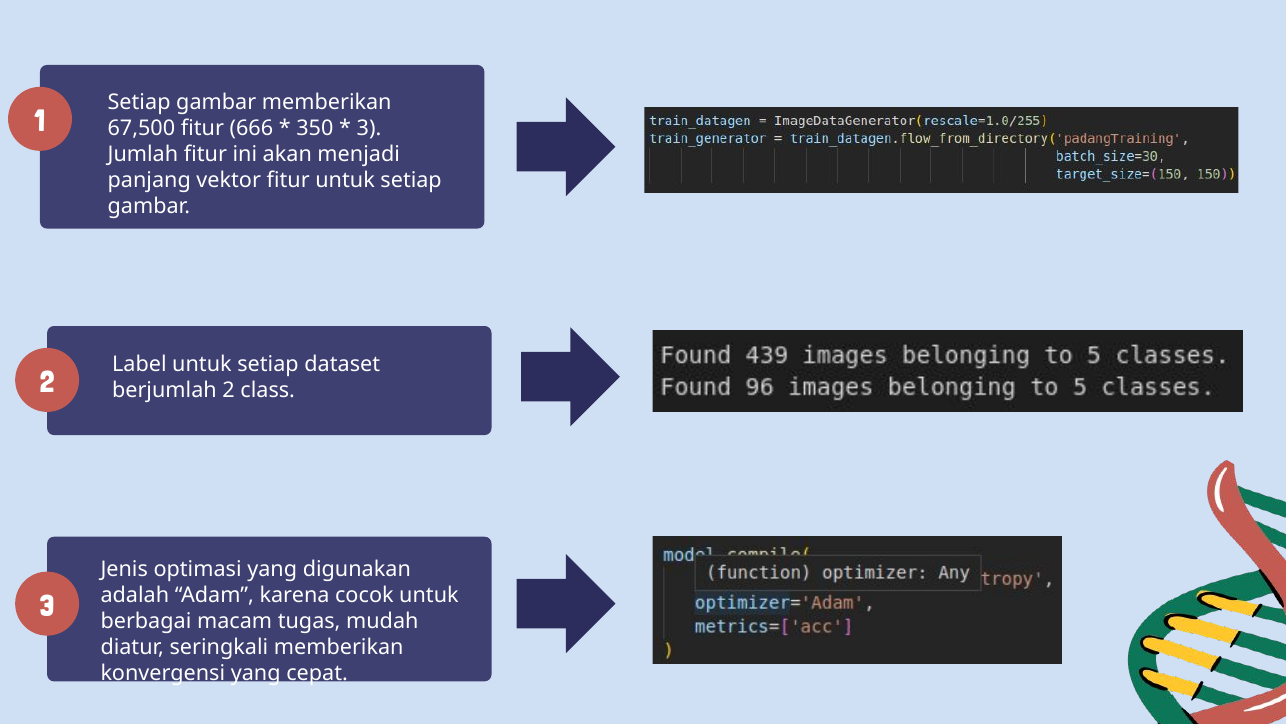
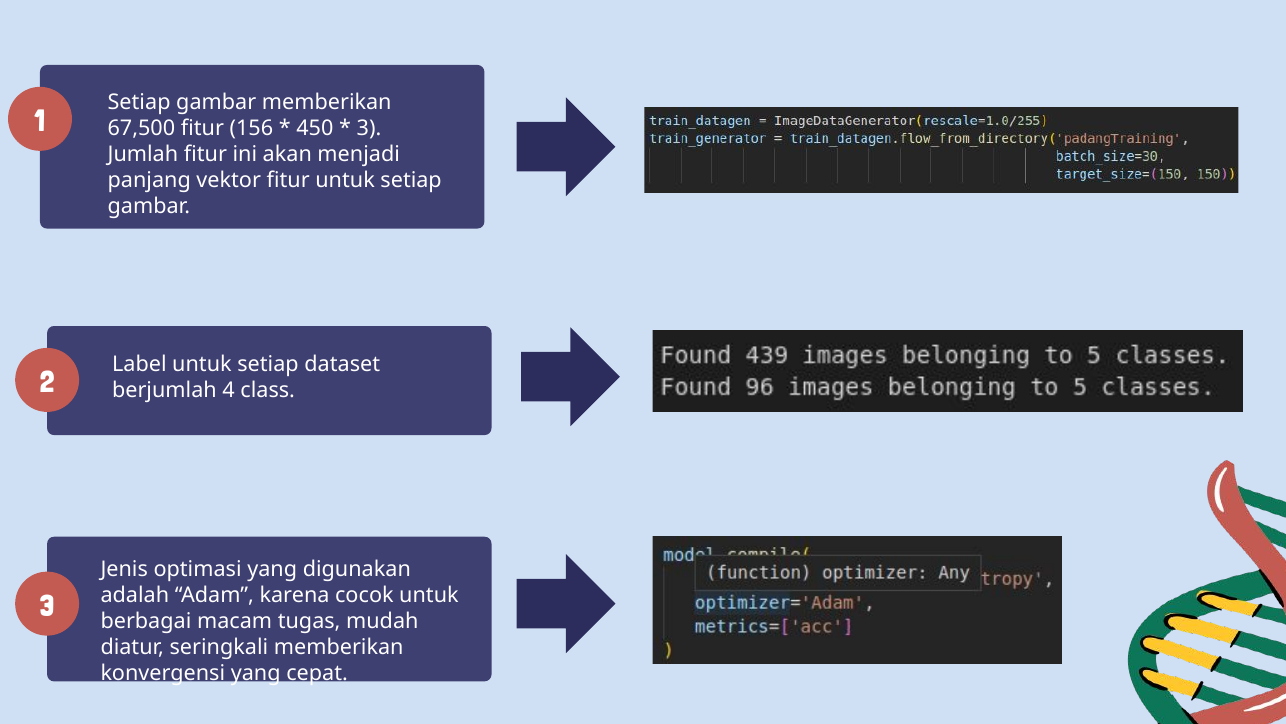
666: 666 -> 156 (251, 128)
350: 350 -> 450 (315, 128)
berjumlah 2: 2 -> 4 (229, 390)
